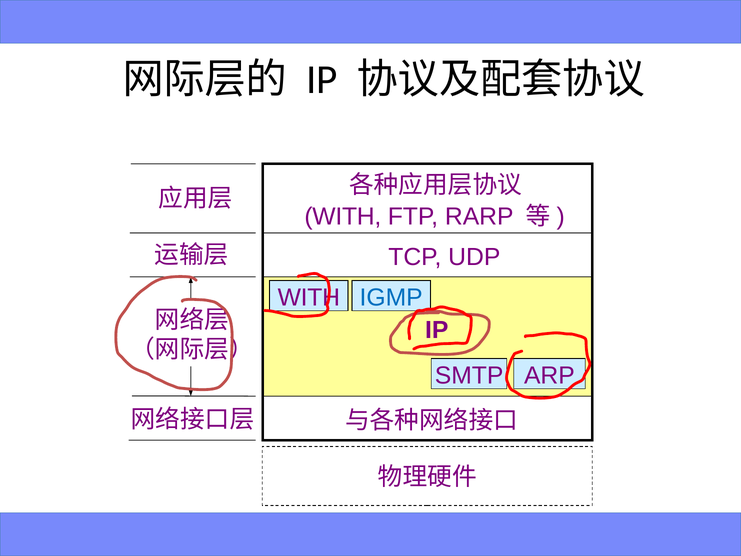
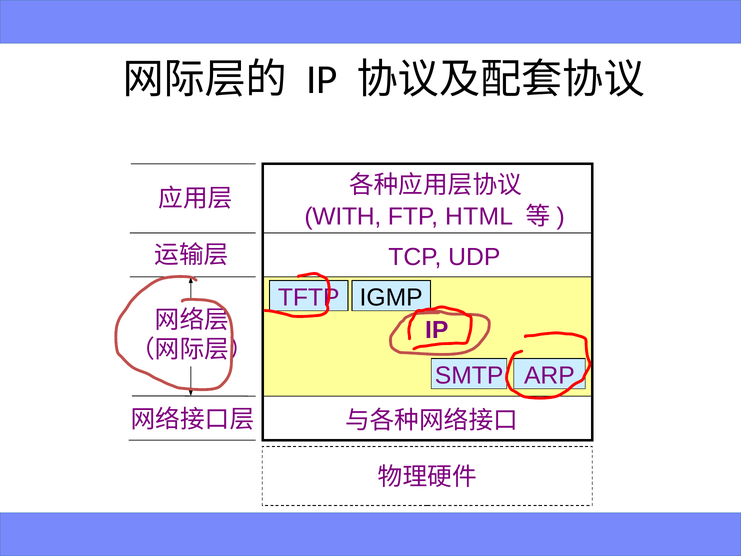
RARP: RARP -> HTML (479, 216)
WITH: WITH -> TFTP (309, 297)
IGMP colour: blue -> black (391, 297)
